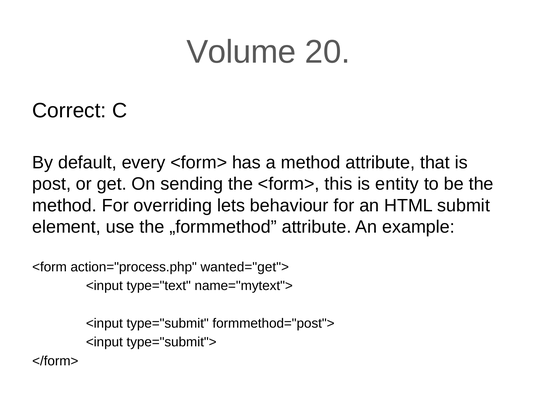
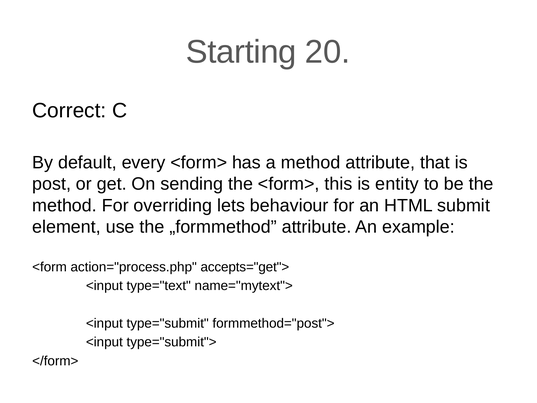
Volume: Volume -> Starting (241, 52)
wanted="get">: wanted="get"> -> accepts="get"> (245, 267)
